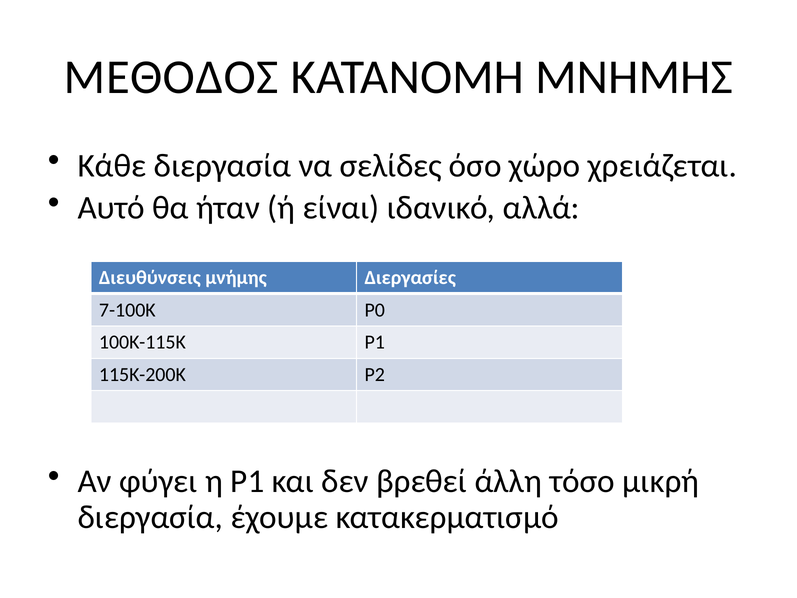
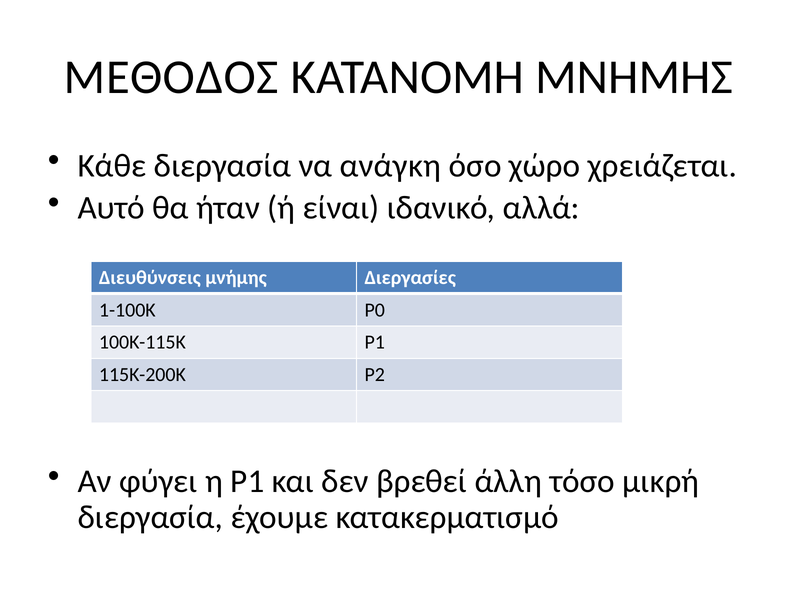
σελίδες: σελίδες -> ανάγκη (390, 166)
7-100Κ: 7-100Κ -> 1-100Κ (127, 310)
